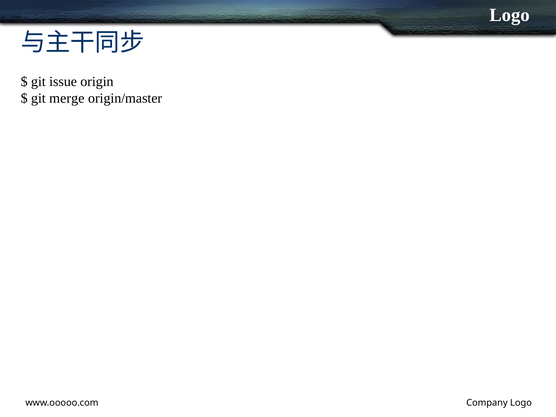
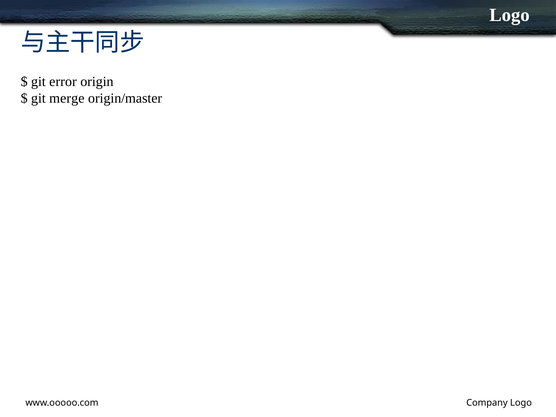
issue: issue -> error (63, 82)
